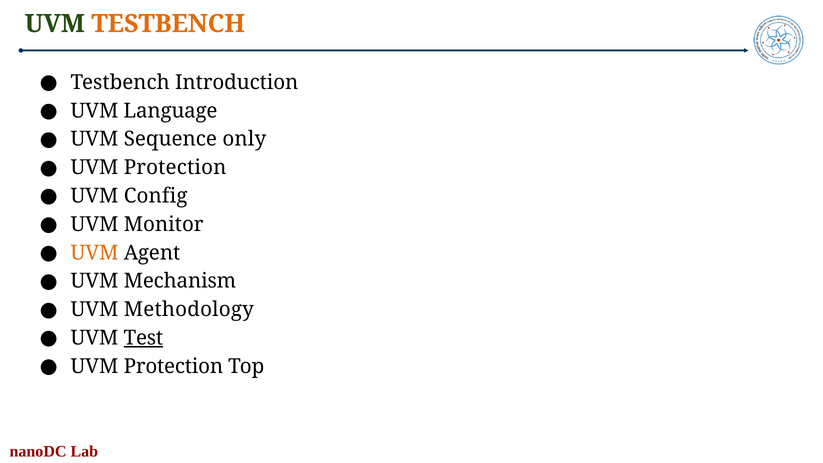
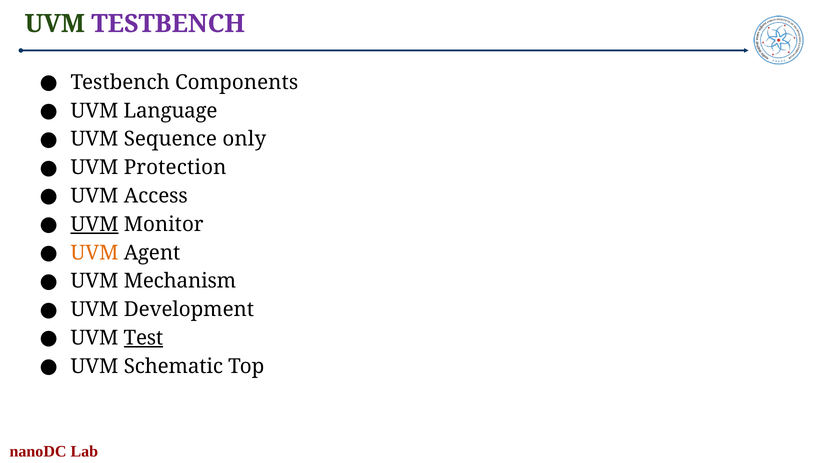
TESTBENCH colour: orange -> purple (168, 24)
Introduction: Introduction -> Components (237, 82)
Config: Config -> Access (156, 196)
UVM underline: none -> present (95, 224)
Methodology: Methodology -> Development (189, 309)
Protection: Protection -> Schematic (173, 366)
